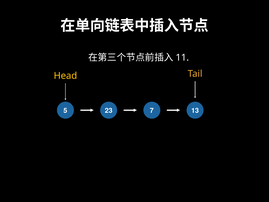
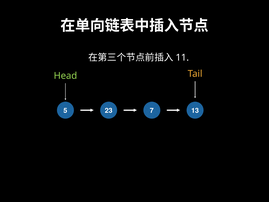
Head colour: yellow -> light green (65, 76)
